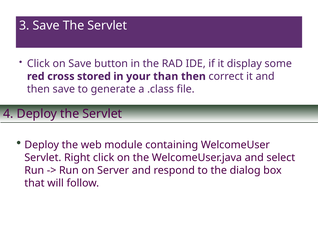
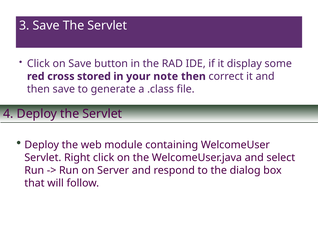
than: than -> note (166, 76)
